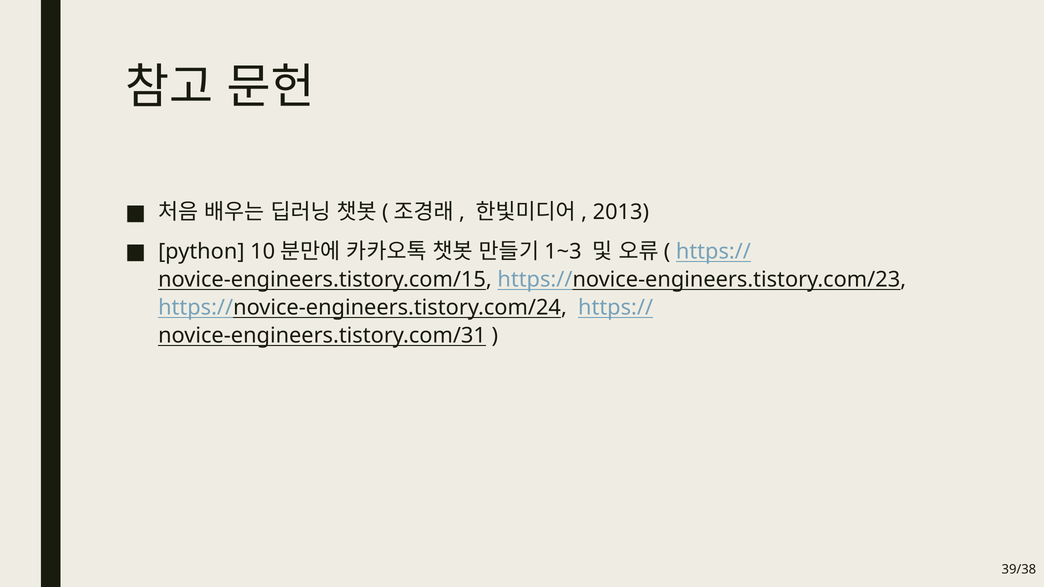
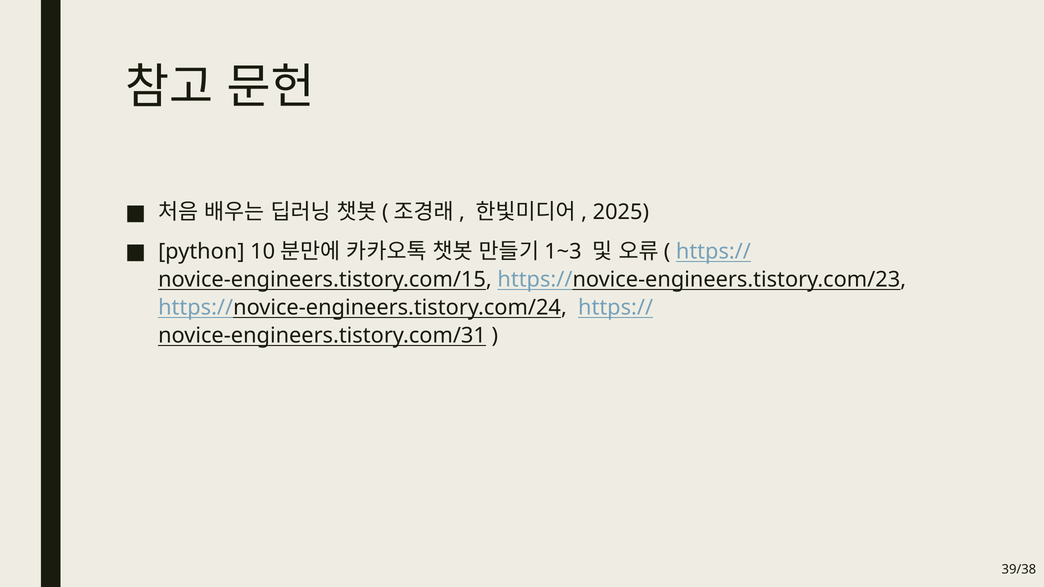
2013: 2013 -> 2025 (621, 212)
